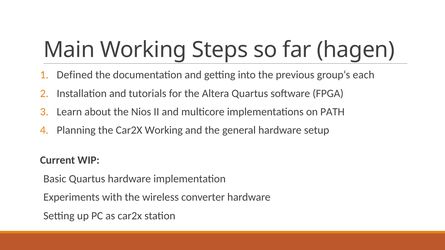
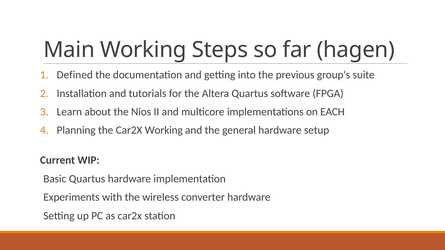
each: each -> suite (364, 75)
PATH: PATH -> EACH (333, 112)
